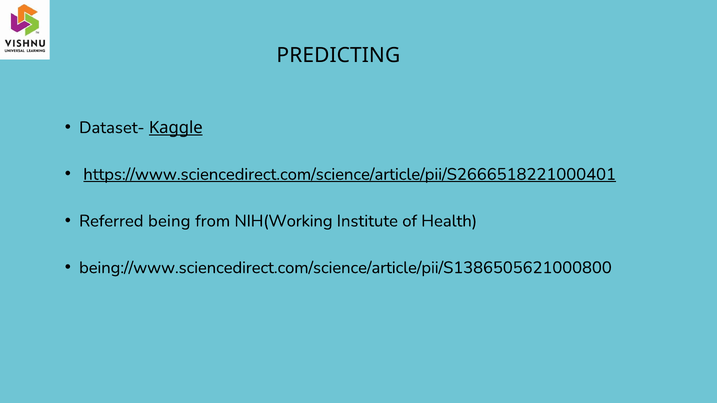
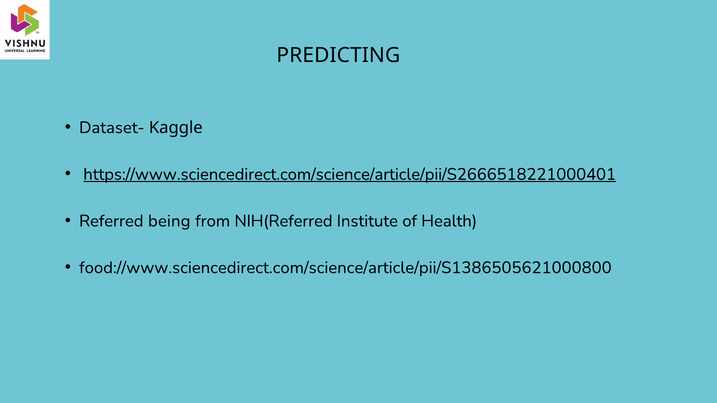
Kaggle underline: present -> none (176, 128)
NIH(Working: NIH(Working -> NIH(Referred (283, 221)
being://www.sciencedirect.com/science/article/pii/S1386505621000800: being://www.sciencedirect.com/science/article/pii/S1386505621000800 -> food://www.sciencedirect.com/science/article/pii/S1386505621000800 (345, 268)
